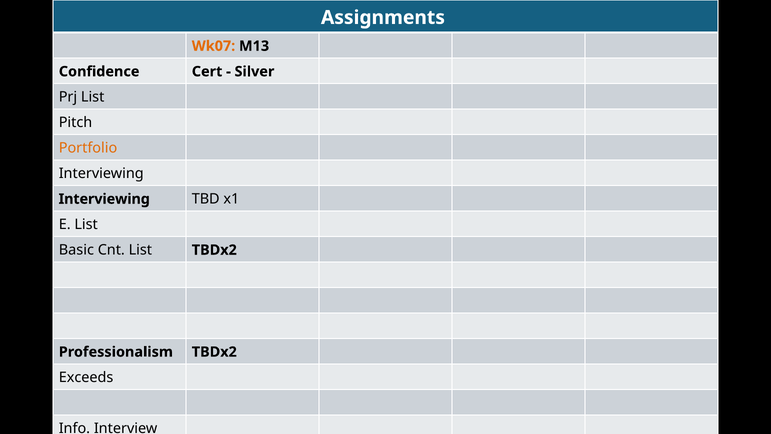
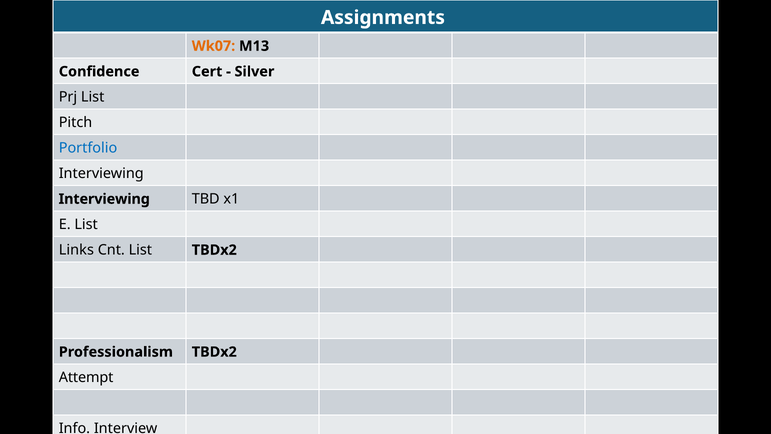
Portfolio colour: orange -> blue (88, 148)
Basic: Basic -> Links (76, 250)
Exceeds: Exceeds -> Attempt (86, 377)
